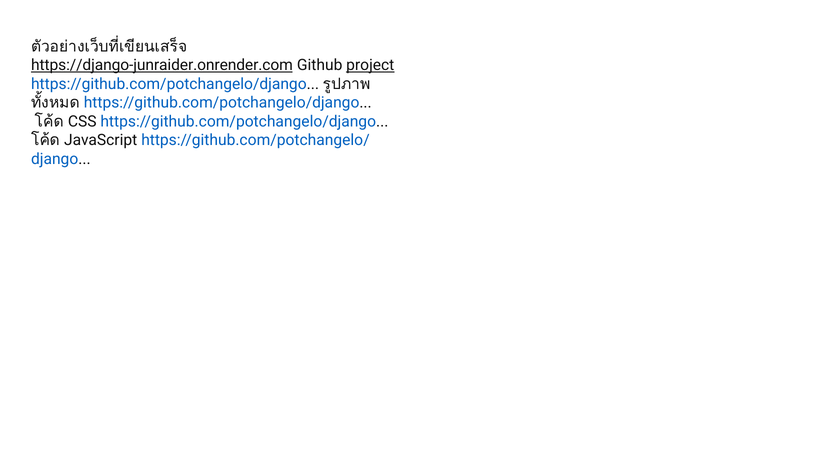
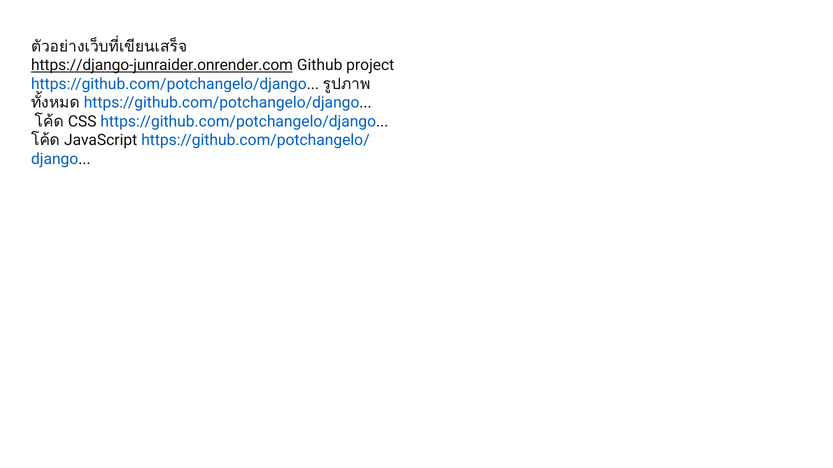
project underline: present -> none (370, 65)
